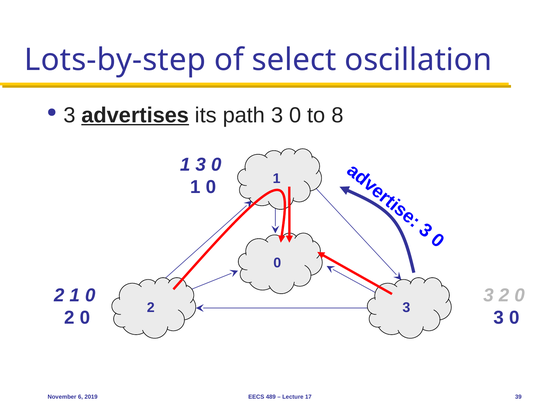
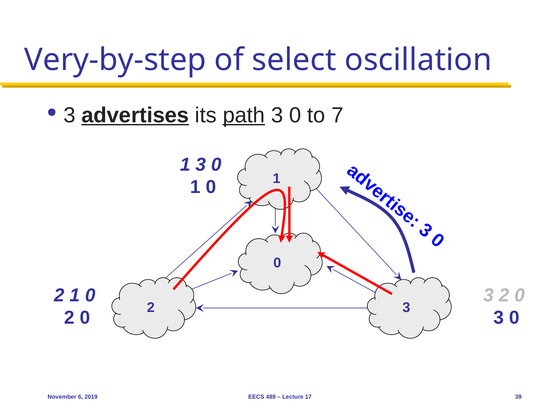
Lots-by-step: Lots-by-step -> Very-by-step (115, 60)
path underline: none -> present (244, 115)
8: 8 -> 7 (337, 115)
